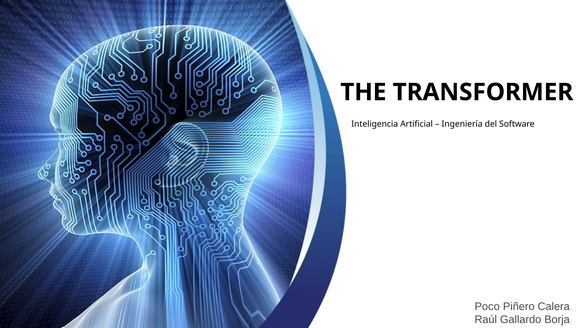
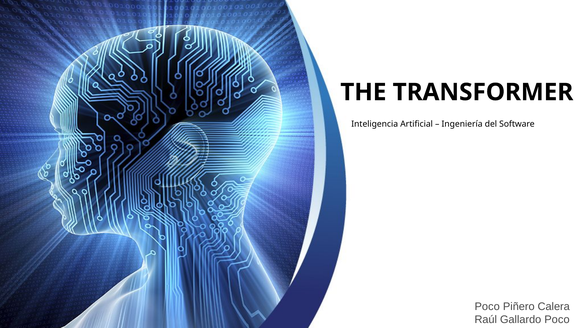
Gallardo Borja: Borja -> Poco (557, 320)
